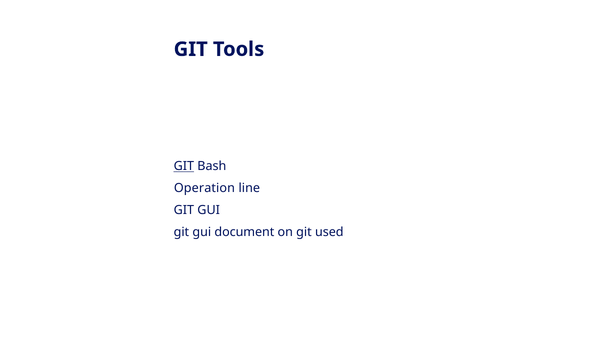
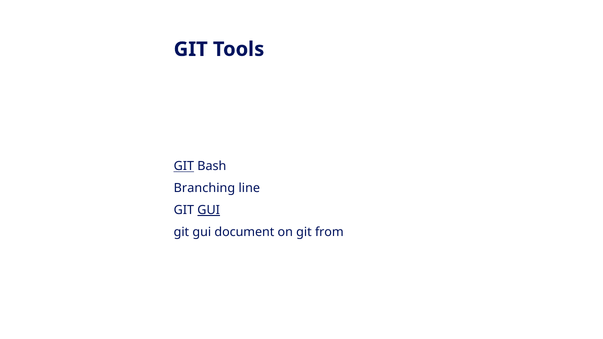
Operation: Operation -> Branching (204, 188)
GUI underline: none -> present (209, 210)
used: used -> from (329, 232)
